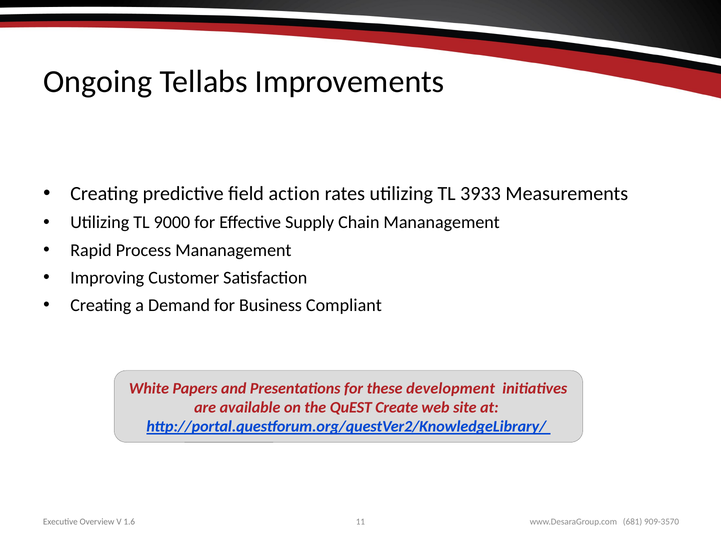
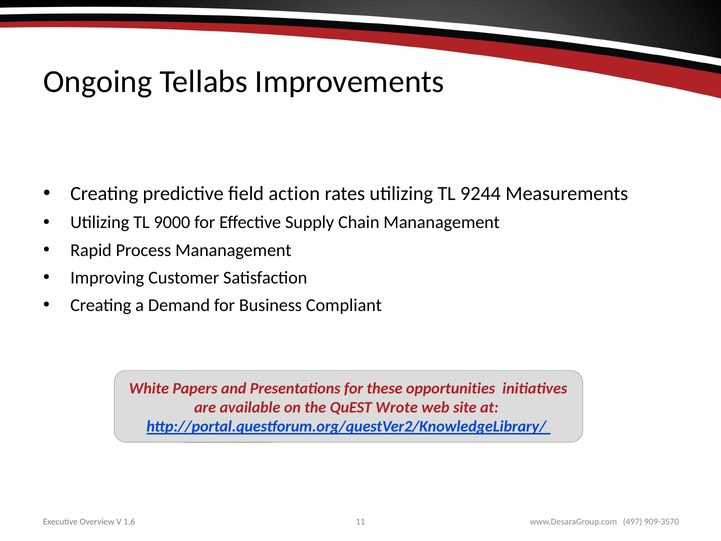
3933: 3933 -> 9244 (481, 194)
development: development -> opportunities (451, 388)
Create: Create -> Wrote (397, 407)
681: 681 -> 497 (633, 522)
